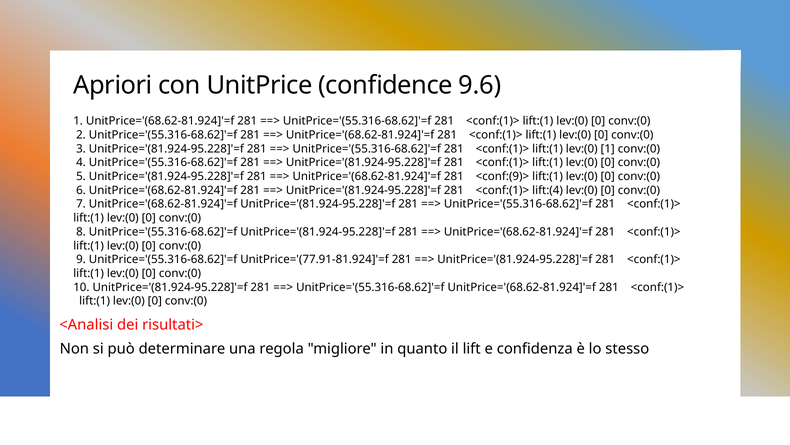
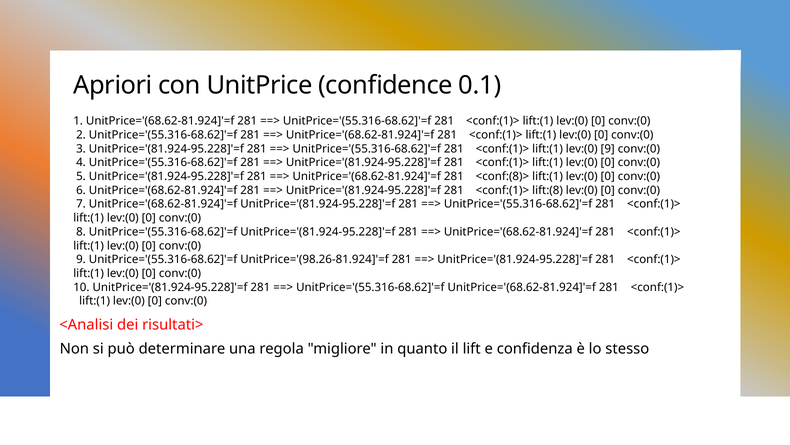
9.6: 9.6 -> 0.1 (480, 85)
lev:(0 1: 1 -> 9 (608, 149)
<conf:(9)>: <conf:(9)> -> <conf:(8)> (502, 176)
lift:(4: lift:(4 -> lift:(8 (548, 190)
UnitPrice='(77.91-81.924]'=f: UnitPrice='(77.91-81.924]'=f -> UnitPrice='(98.26-81.924]'=f (314, 259)
